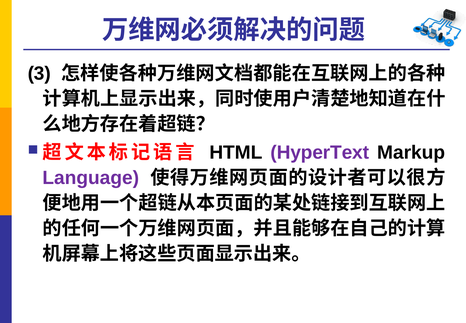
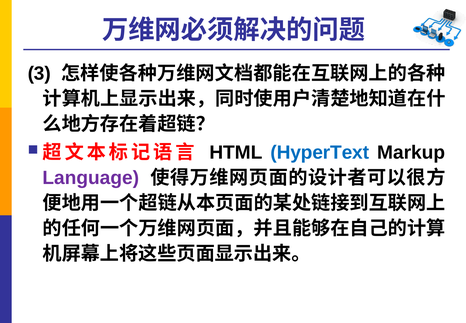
HyperText colour: purple -> blue (320, 152)
